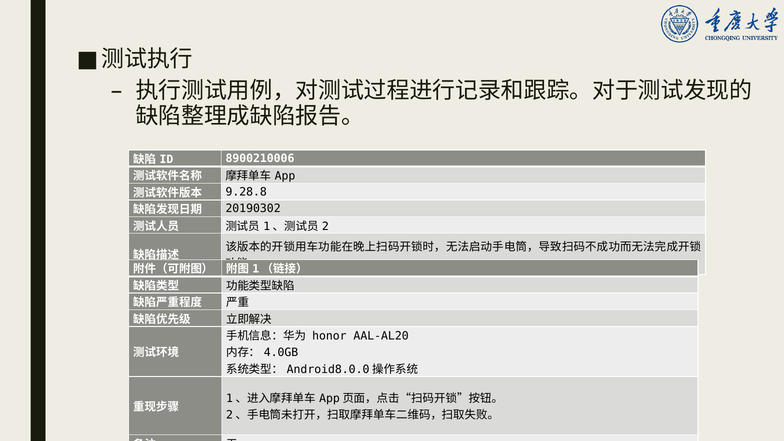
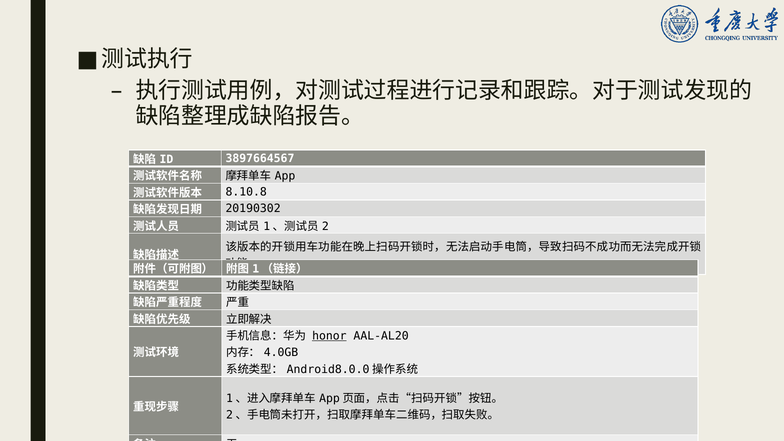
8900210006: 8900210006 -> 3897664567 (260, 158)
9.28.8: 9.28.8 -> 8.10.8 (246, 192)
honor underline: none -> present (329, 336)
